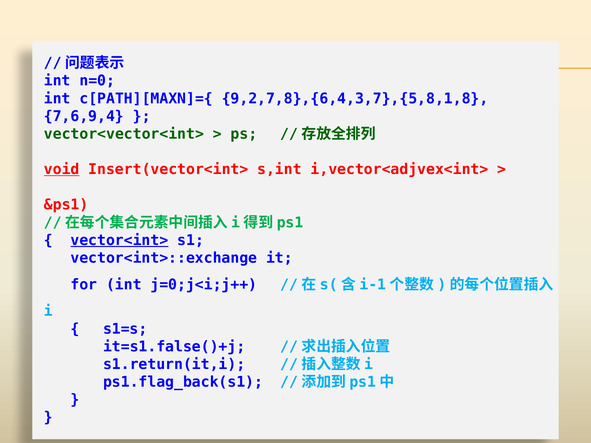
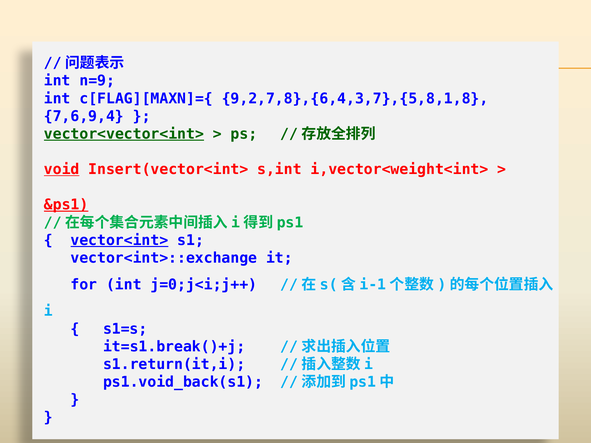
n=0: n=0 -> n=9 (97, 81)
c[PATH][MAXN]={: c[PATH][MAXN]={ -> c[FLAG][MAXN]={ (146, 99)
vector<vector<int> underline: none -> present (124, 134)
i,vector<adjvex<int>: i,vector<adjvex<int> -> i,vector<weight<int> (400, 169)
&ps1 underline: none -> present (66, 205)
it=s1.false()+j: it=s1.false()+j -> it=s1.break()+j (174, 347)
ps1.flag_back(s1: ps1.flag_back(s1 -> ps1.void_back(s1 (183, 382)
